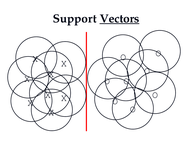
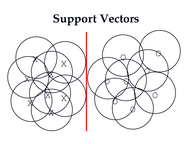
Vectors underline: present -> none (119, 19)
